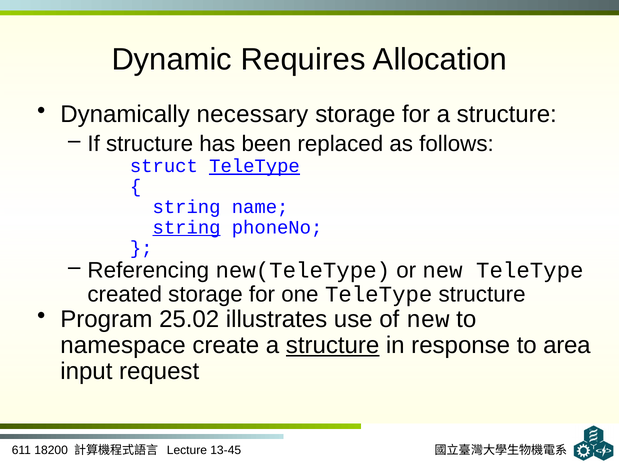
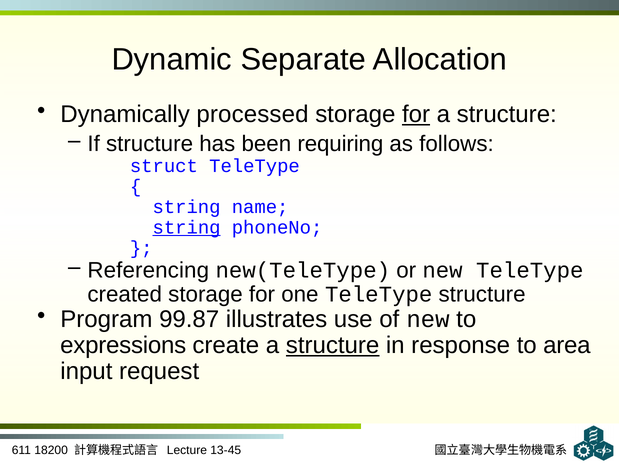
Requires: Requires -> Separate (303, 59)
necessary: necessary -> processed (252, 114)
for underline: none -> present (416, 114)
replaced: replaced -> requiring (340, 144)
TeleType underline: present -> none (255, 166)
25.02: 25.02 -> 99.87 (189, 319)
namespace: namespace -> expressions (123, 345)
